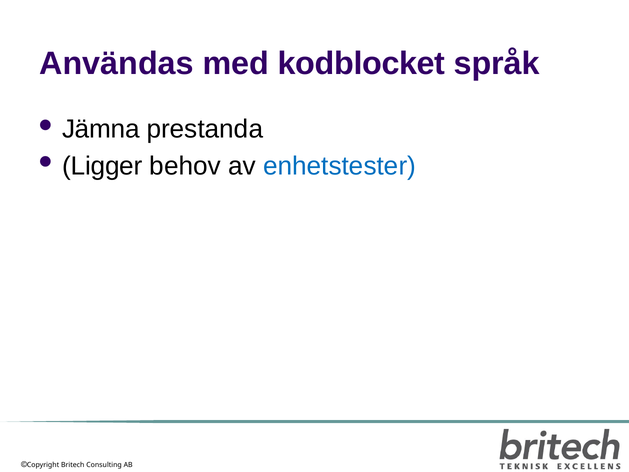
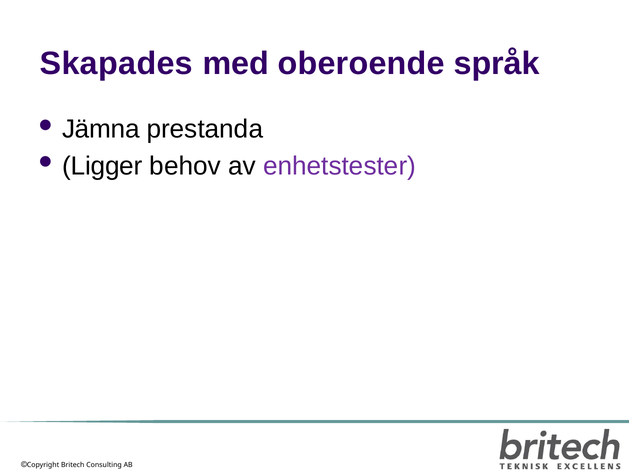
Användas: Användas -> Skapades (116, 63)
kodblocket: kodblocket -> oberoende (361, 63)
enhetstester colour: blue -> purple (340, 166)
